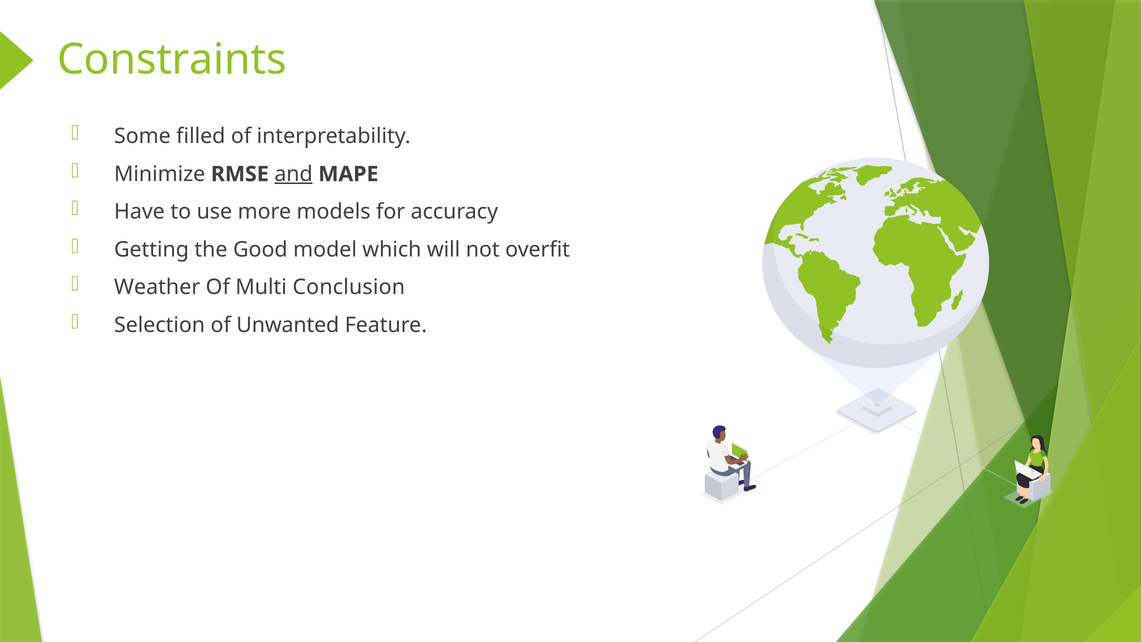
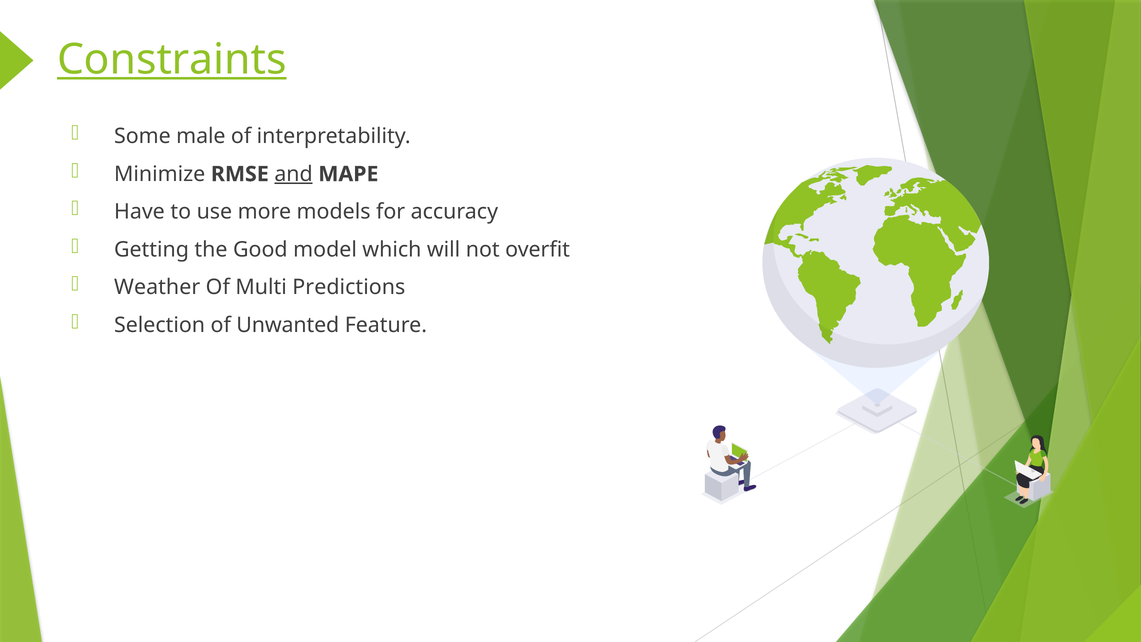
Constraints underline: none -> present (172, 60)
filled: filled -> male (201, 136)
Conclusion: Conclusion -> Predictions (349, 287)
